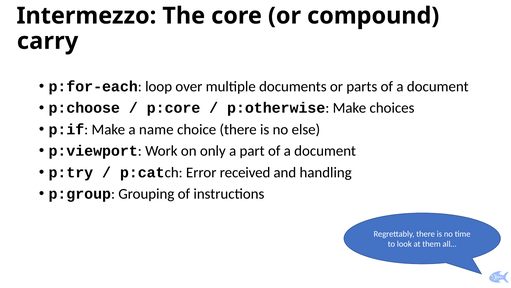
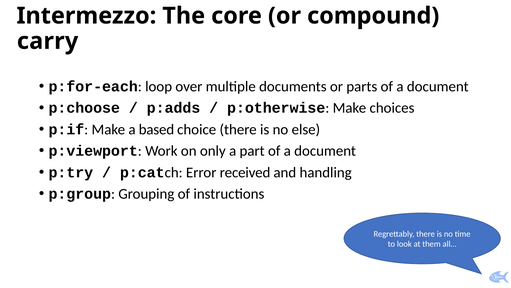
p:core: p:core -> p:adds (174, 108)
name: name -> based (156, 129)
